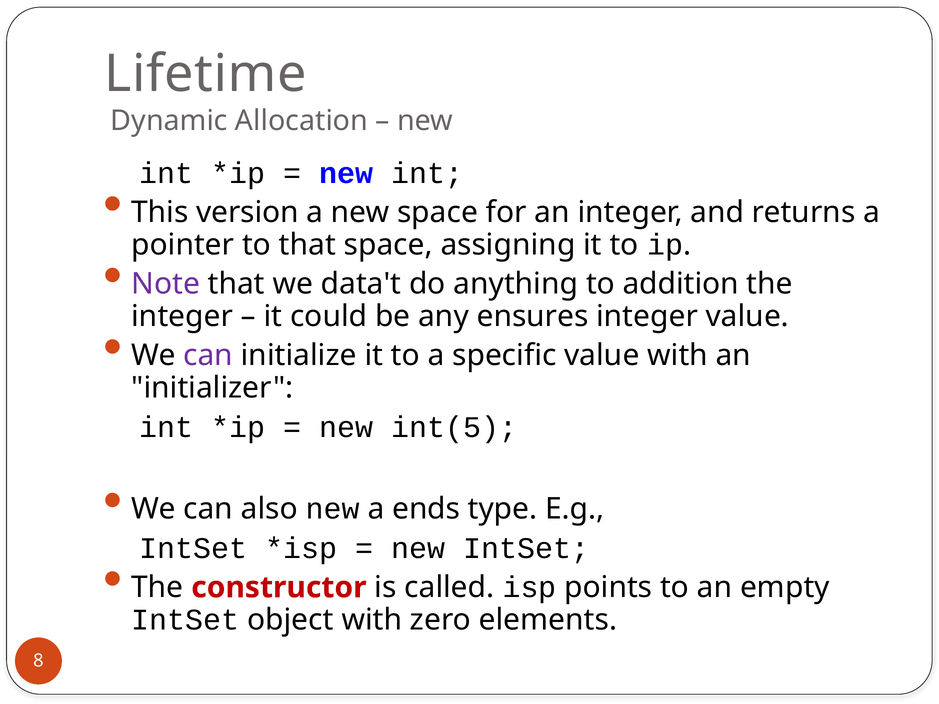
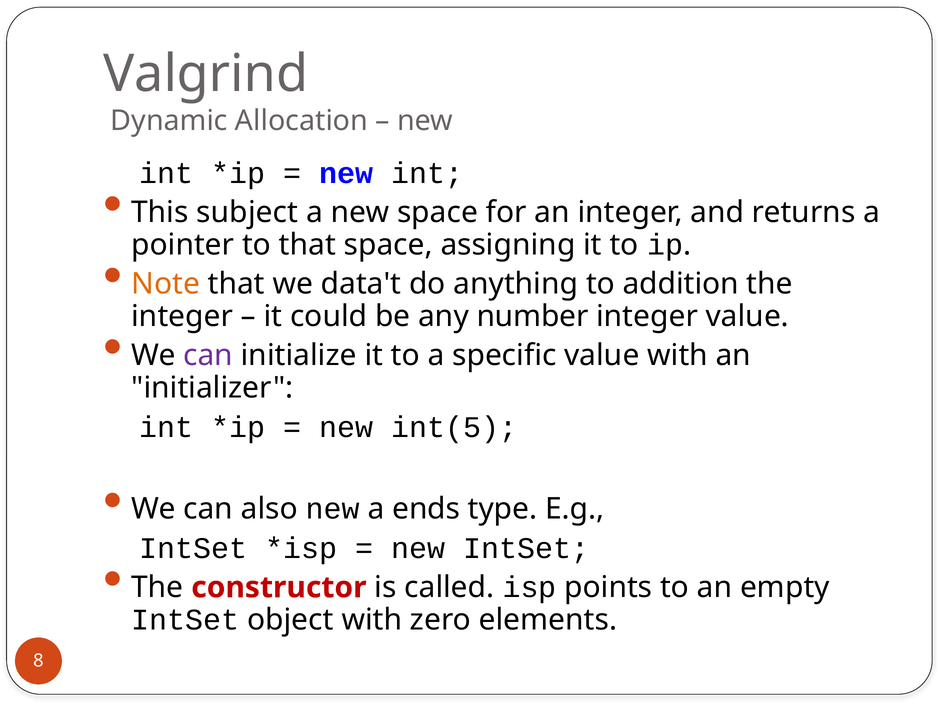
Lifetime: Lifetime -> Valgrind (206, 74)
version: version -> subject (247, 213)
Note colour: purple -> orange (166, 284)
ensures: ensures -> number (533, 317)
